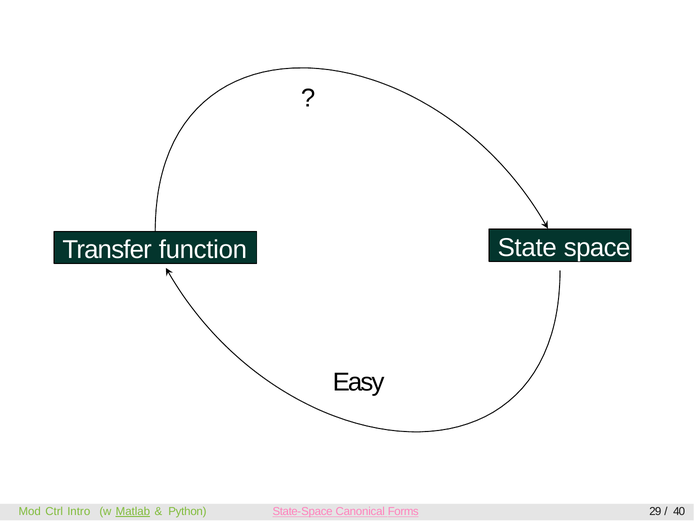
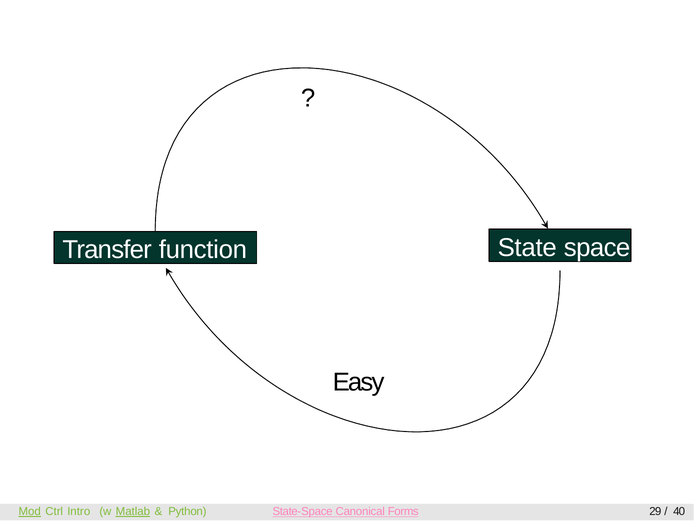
Mod underline: none -> present (30, 511)
